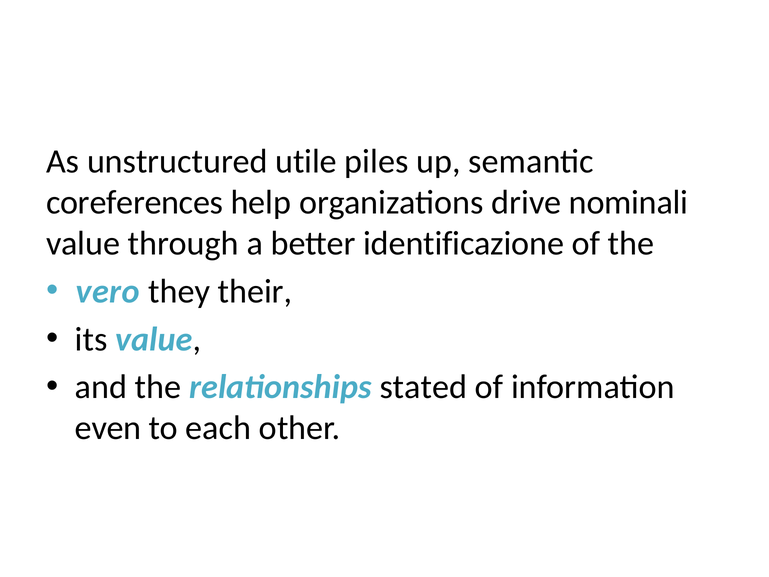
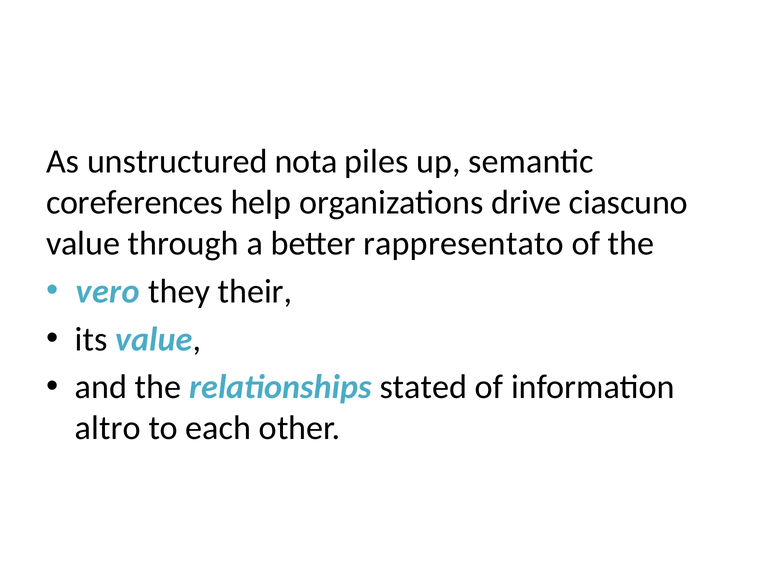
utile: utile -> nota (306, 161)
nominali: nominali -> ciascuno (628, 202)
identificazione: identificazione -> rappresentato (464, 243)
even: even -> altro (108, 428)
